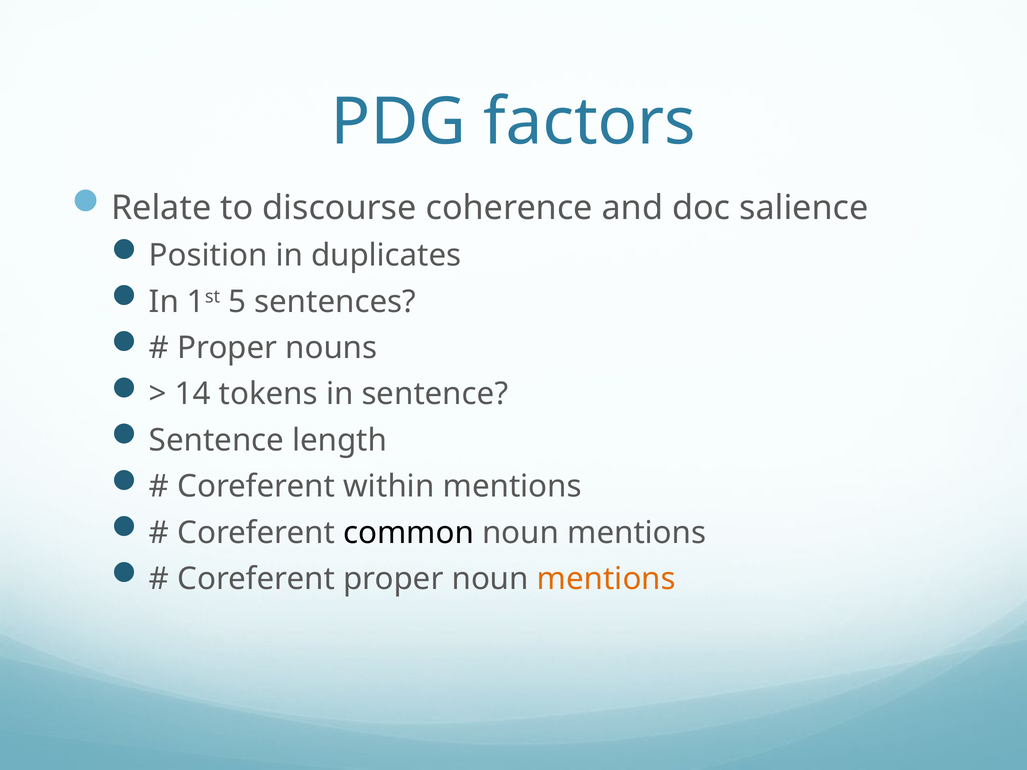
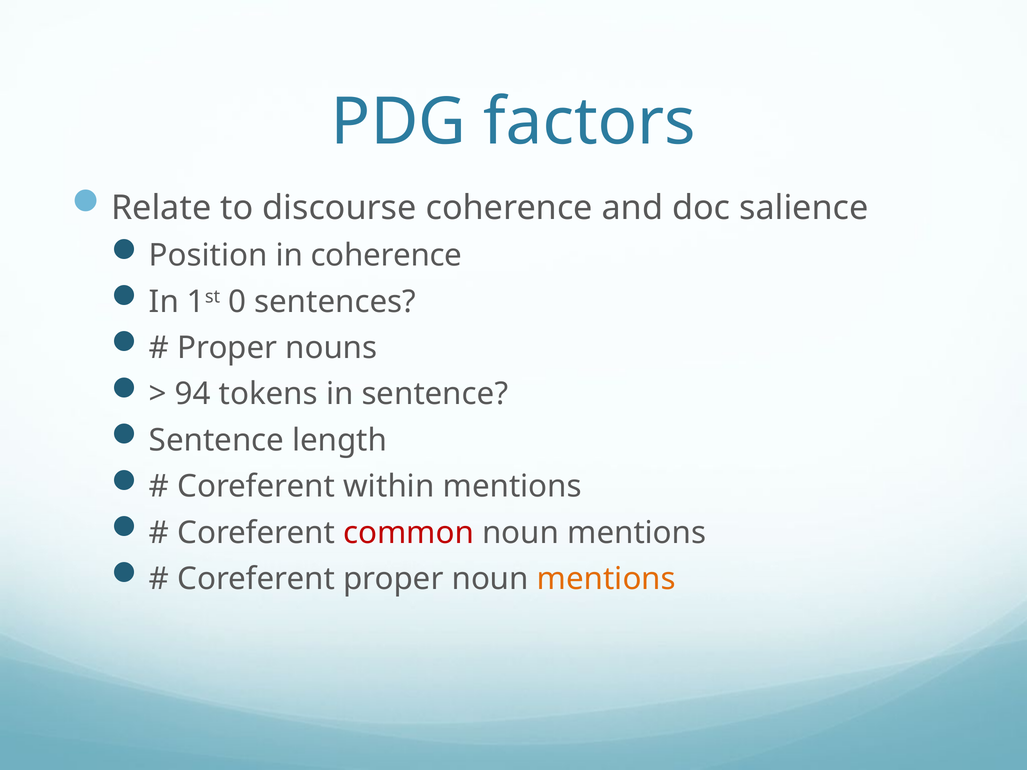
in duplicates: duplicates -> coherence (386, 256)
5: 5 -> 0 (237, 302)
14: 14 -> 94 (193, 394)
common colour: black -> red (409, 533)
